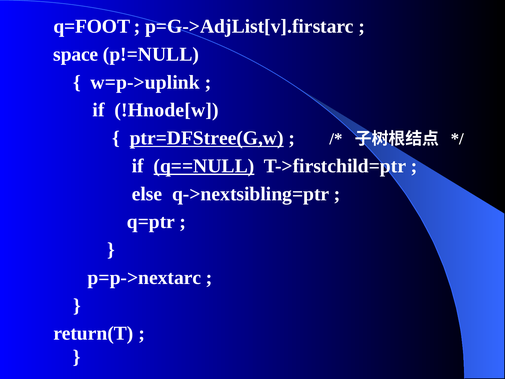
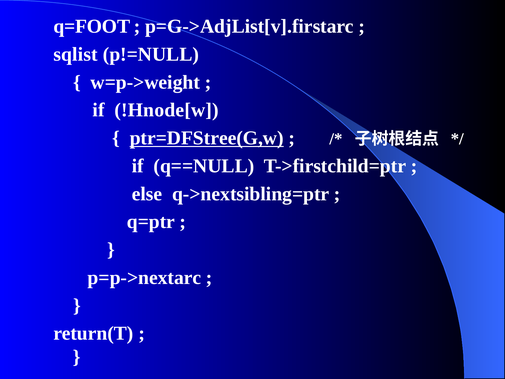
space: space -> sqlist (76, 54)
w=p->uplink: w=p->uplink -> w=p->weight (145, 82)
q==NULL underline: present -> none (204, 166)
